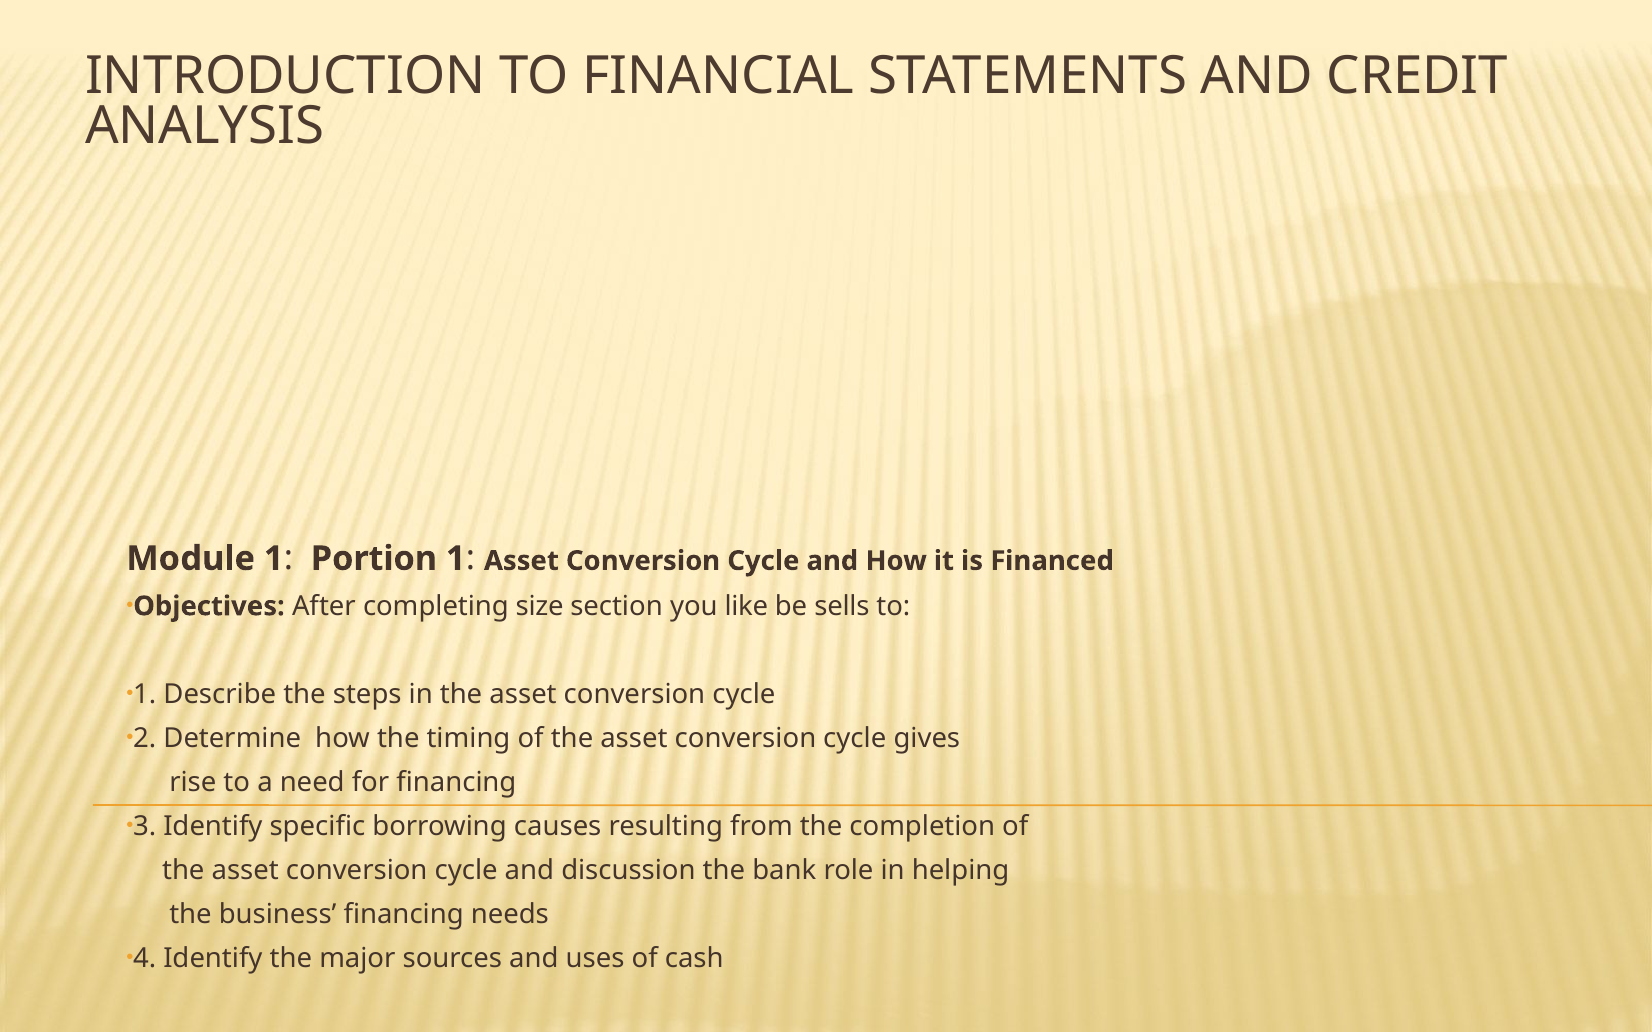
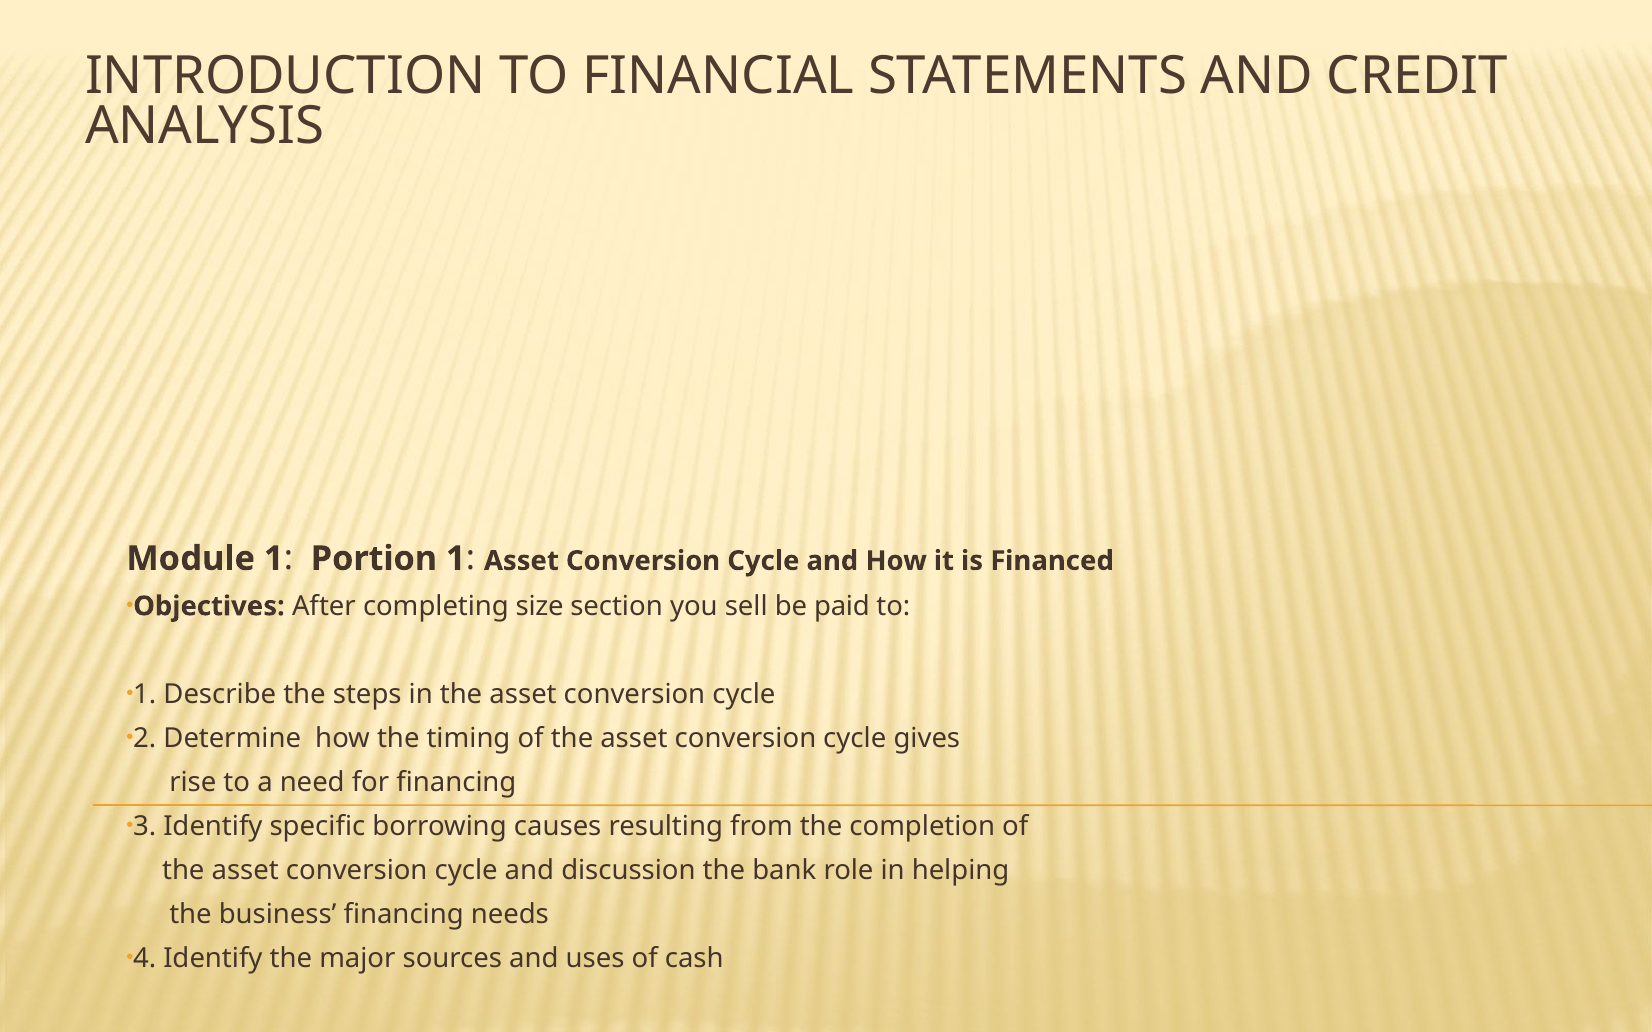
like: like -> sell (746, 607)
sells: sells -> paid (842, 607)
